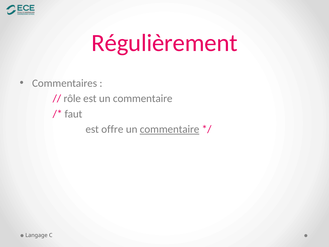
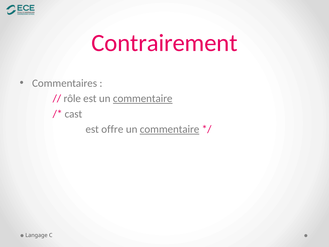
Régulièrement: Régulièrement -> Contrairement (164, 43)
commentaire underline: none -> present (143, 98)
faut: faut -> cast (73, 114)
